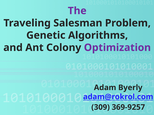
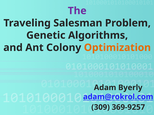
Optimization colour: purple -> orange (117, 48)
